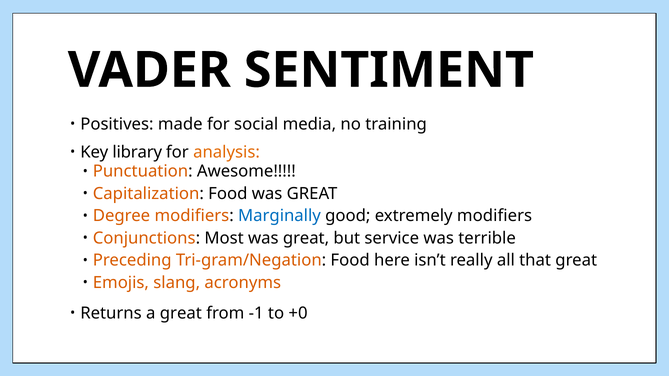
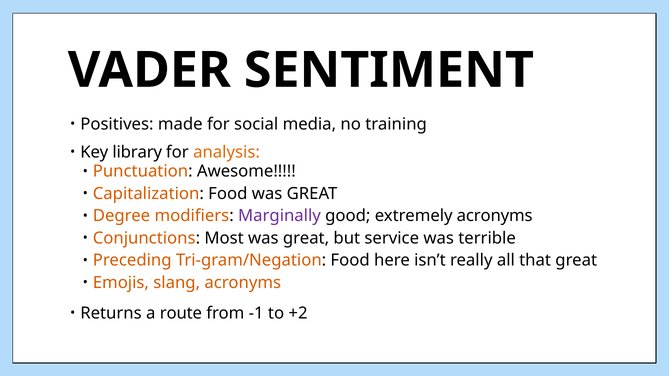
Marginally colour: blue -> purple (279, 216)
extremely modifiers: modifiers -> acronyms (495, 216)
a great: great -> route (181, 313)
+0: +0 -> +2 (298, 313)
